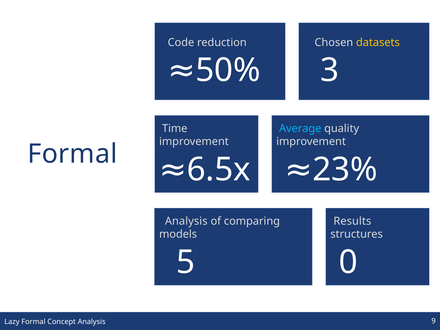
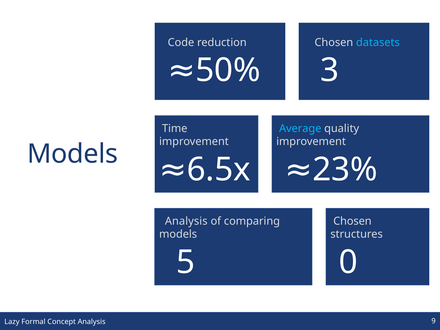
datasets colour: yellow -> light blue (378, 42)
Formal: Formal -> Models (73, 154)
Results: Results -> Chosen (352, 221)
